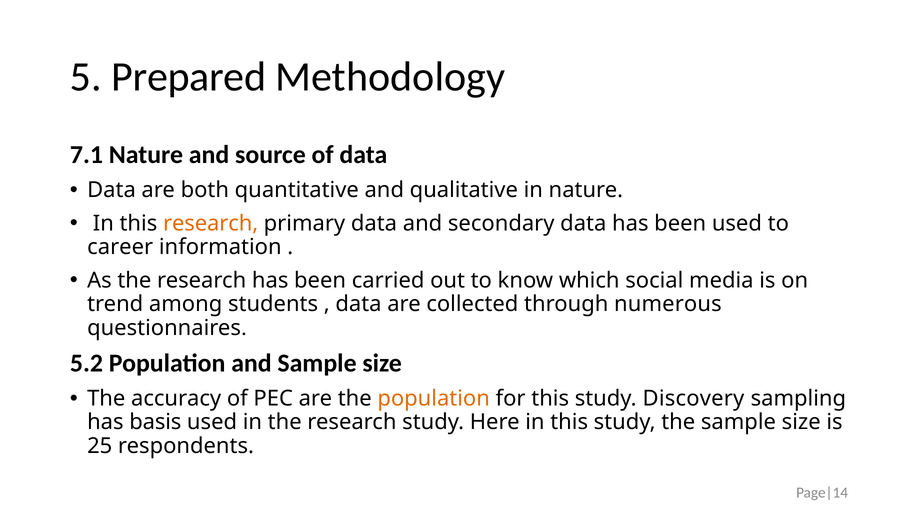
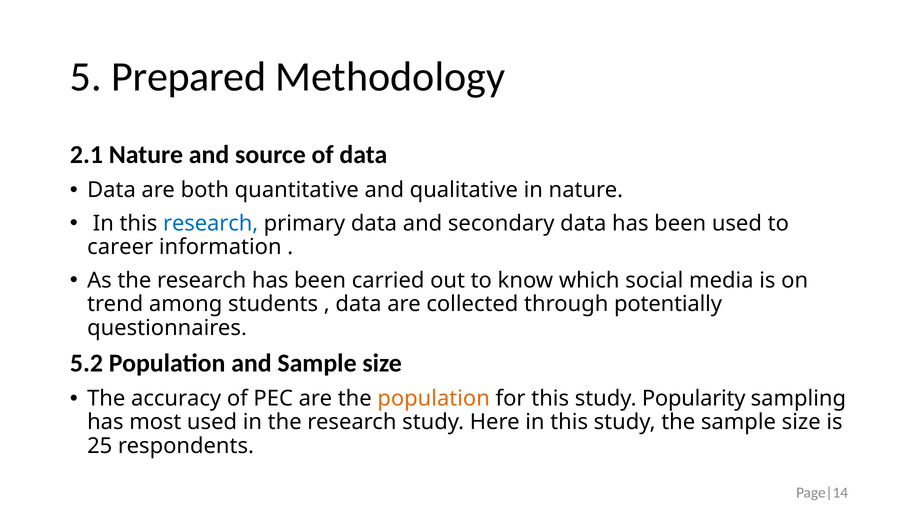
7.1: 7.1 -> 2.1 (87, 155)
research colour: orange -> blue (211, 223)
numerous: numerous -> potentially (668, 304)
Discovery: Discovery -> Popularity (694, 399)
basis: basis -> most (155, 423)
